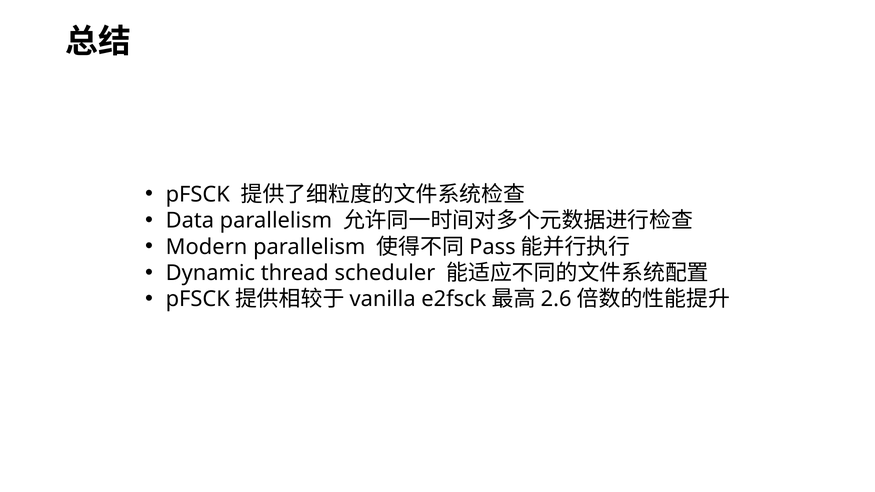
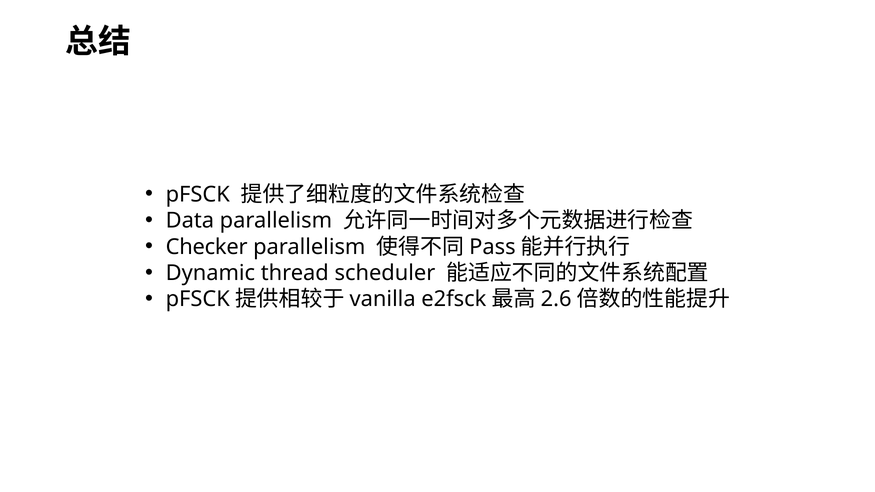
Modern: Modern -> Checker (207, 247)
